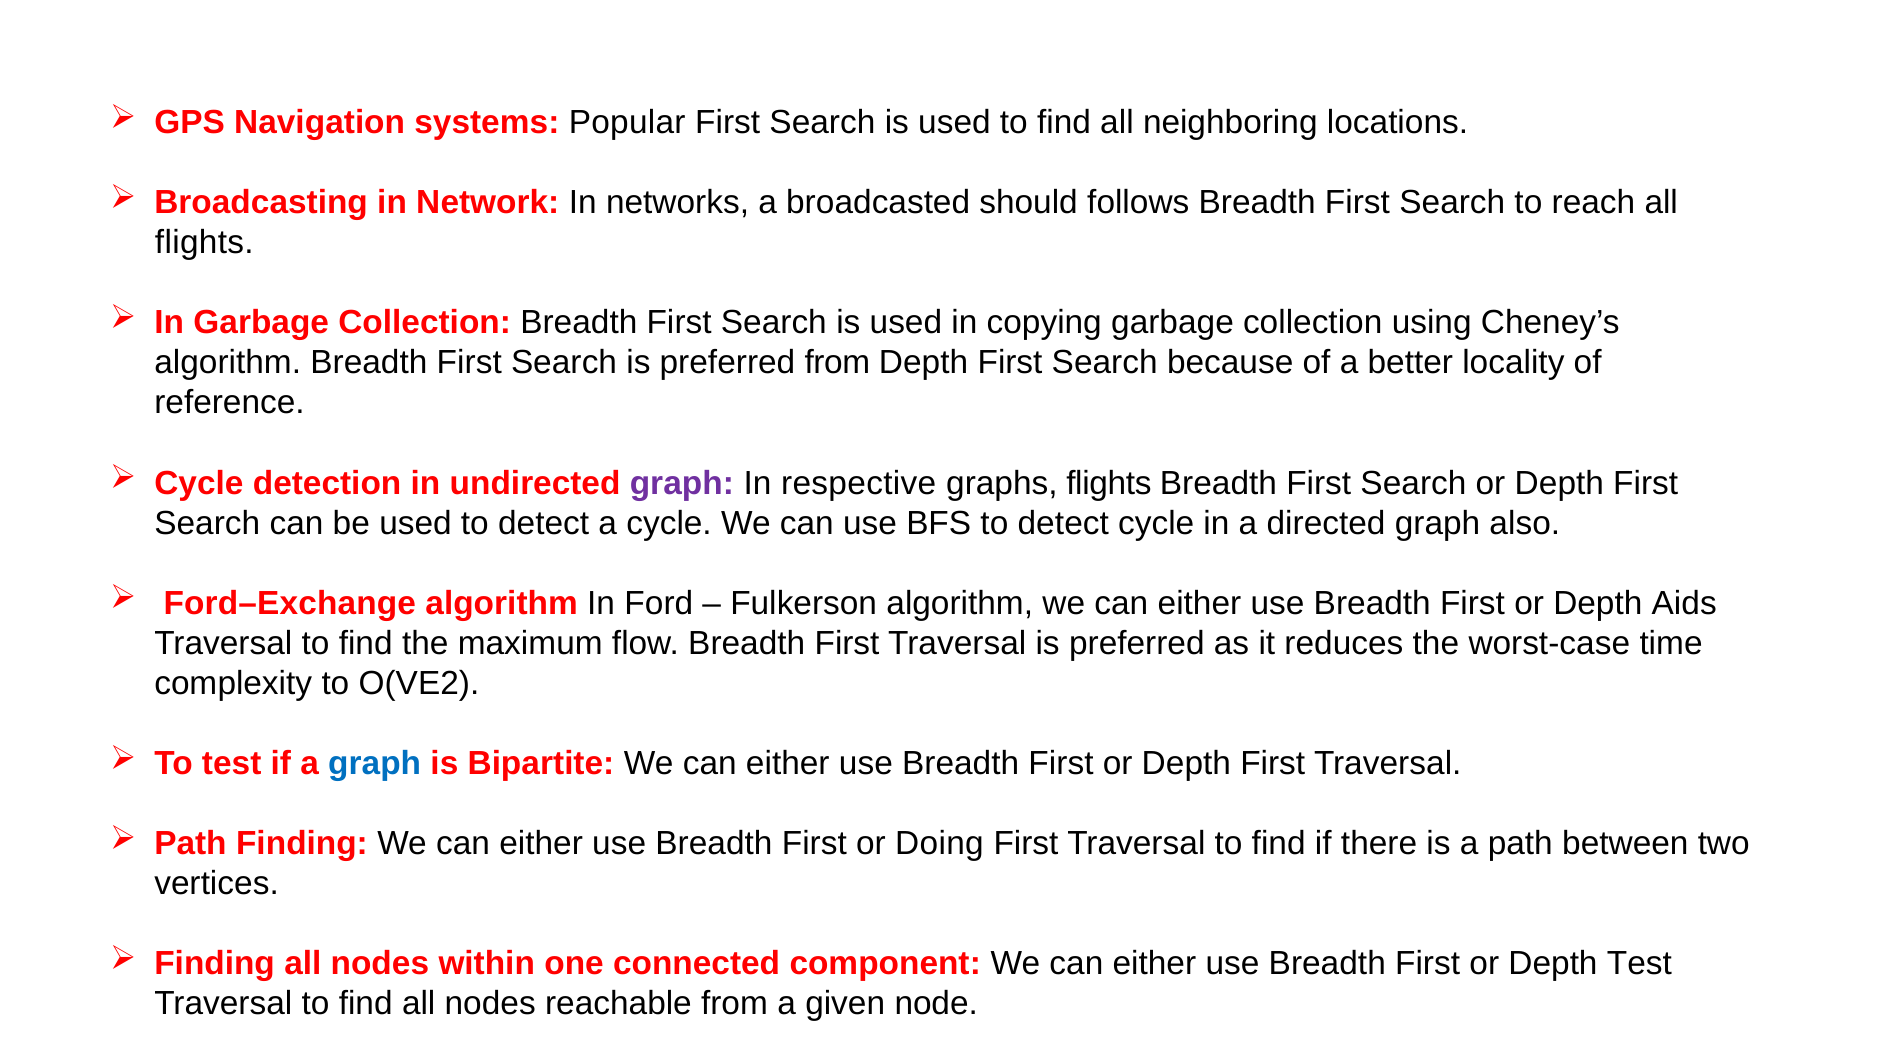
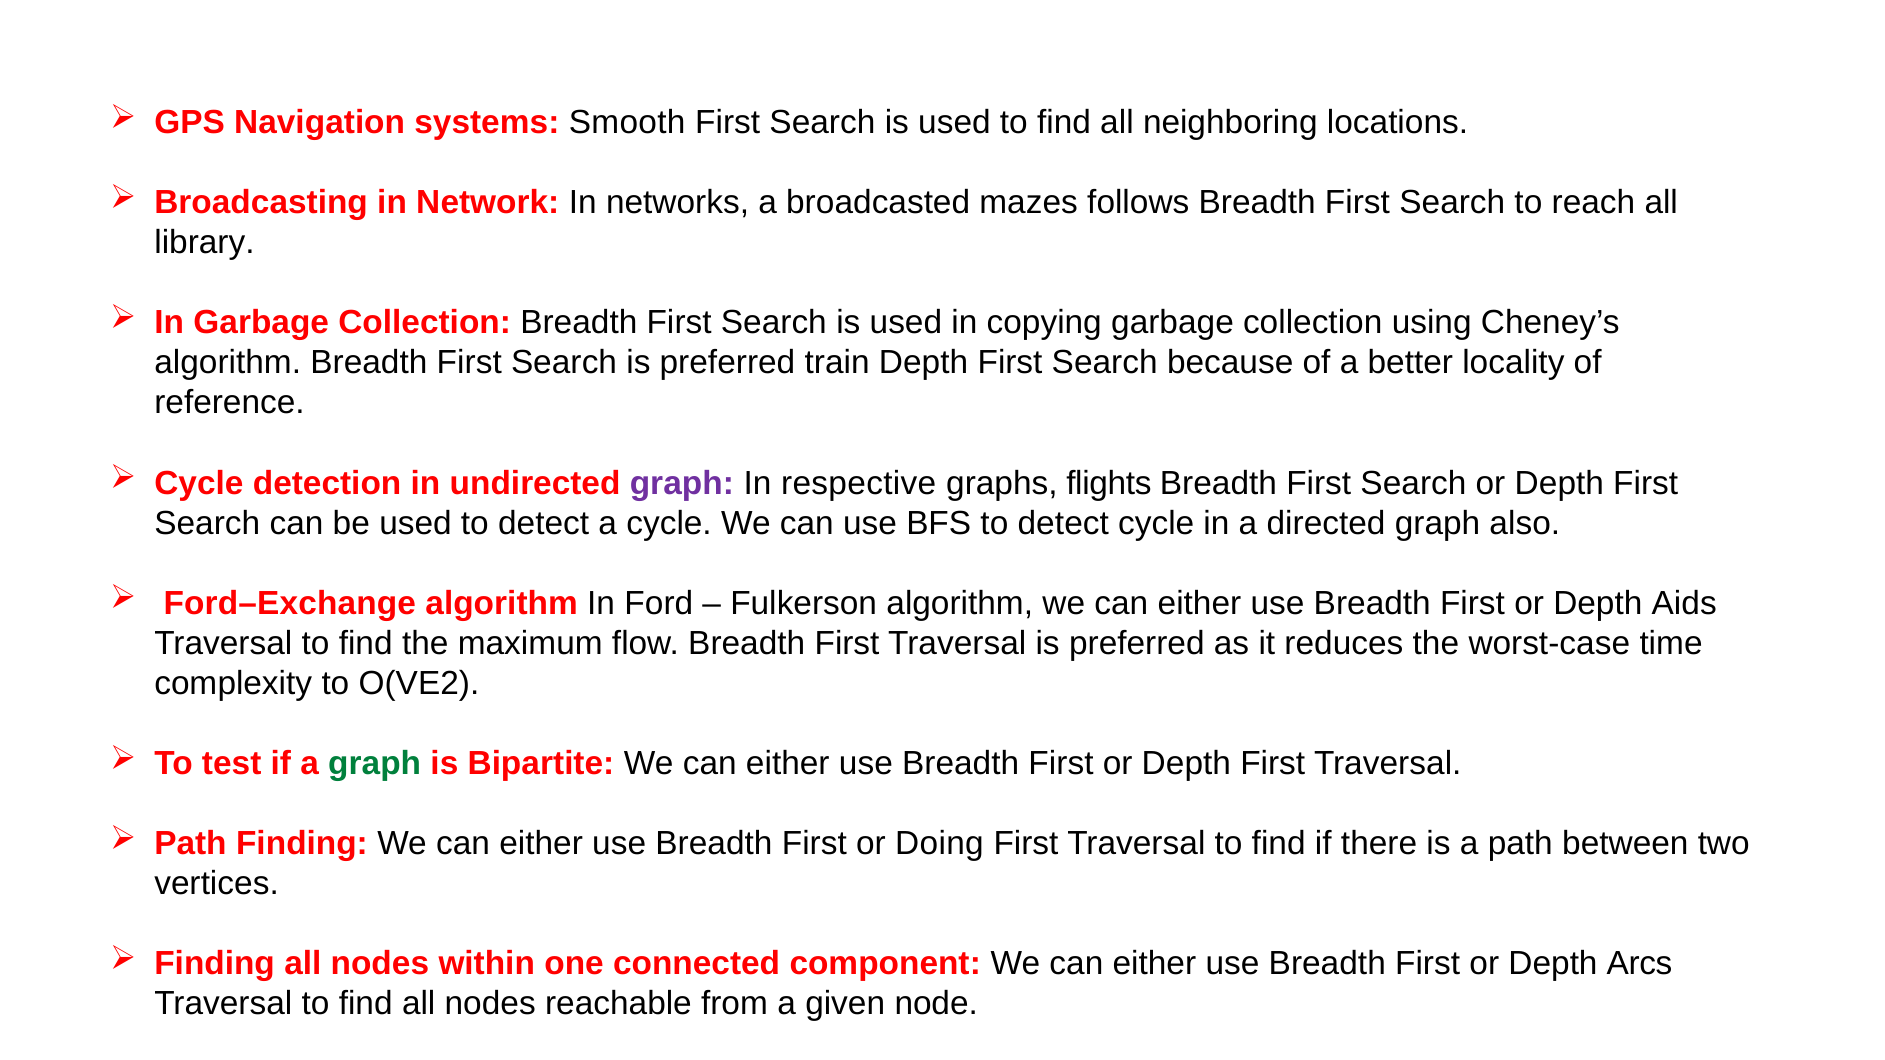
Popular: Popular -> Smooth (627, 123)
should: should -> mazes (1029, 203)
flights: flights -> library (204, 243)
preferred from: from -> train (837, 363)
graph colour: blue -> green (375, 764)
Depth Test: Test -> Arcs (1640, 964)
